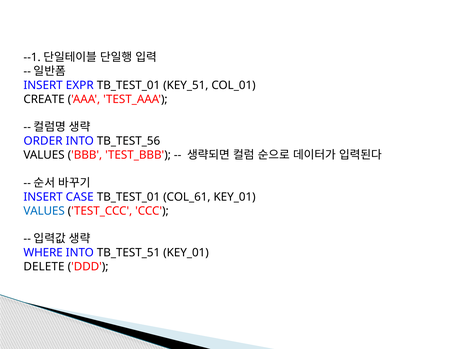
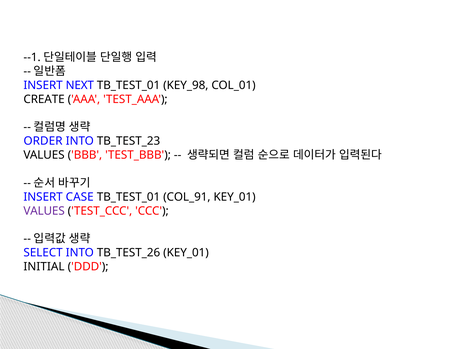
EXPR: EXPR -> NEXT (80, 85)
KEY_51: KEY_51 -> KEY_98 (186, 85)
TB_TEST_56: TB_TEST_56 -> TB_TEST_23 (129, 141)
COL_61: COL_61 -> COL_91 (187, 197)
VALUES colour: blue -> purple (44, 211)
WHERE: WHERE -> SELECT (43, 253)
TB_TEST_51: TB_TEST_51 -> TB_TEST_26 (129, 253)
DELETE: DELETE -> INITIAL (44, 267)
